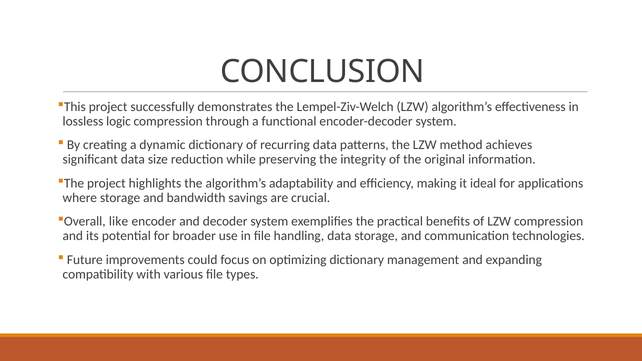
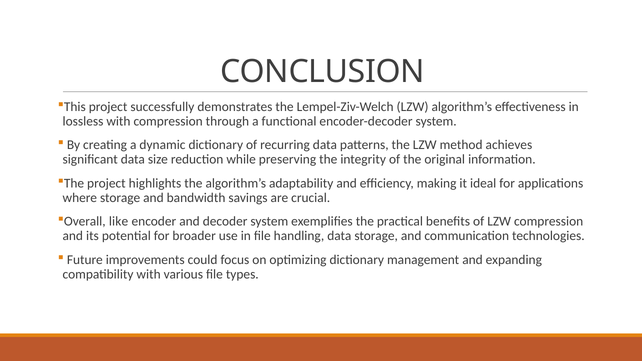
lossless logic: logic -> with (118, 121)
